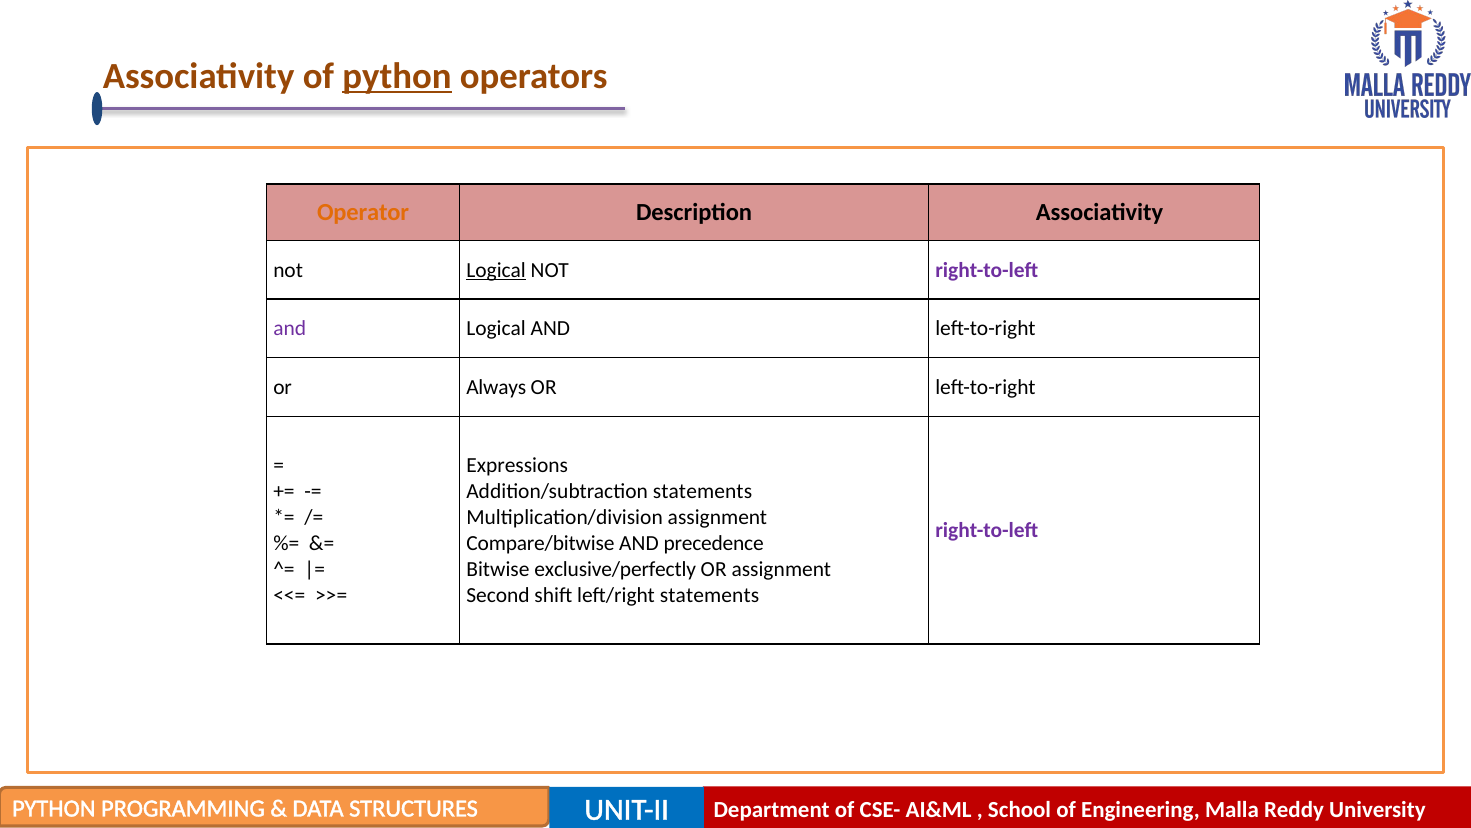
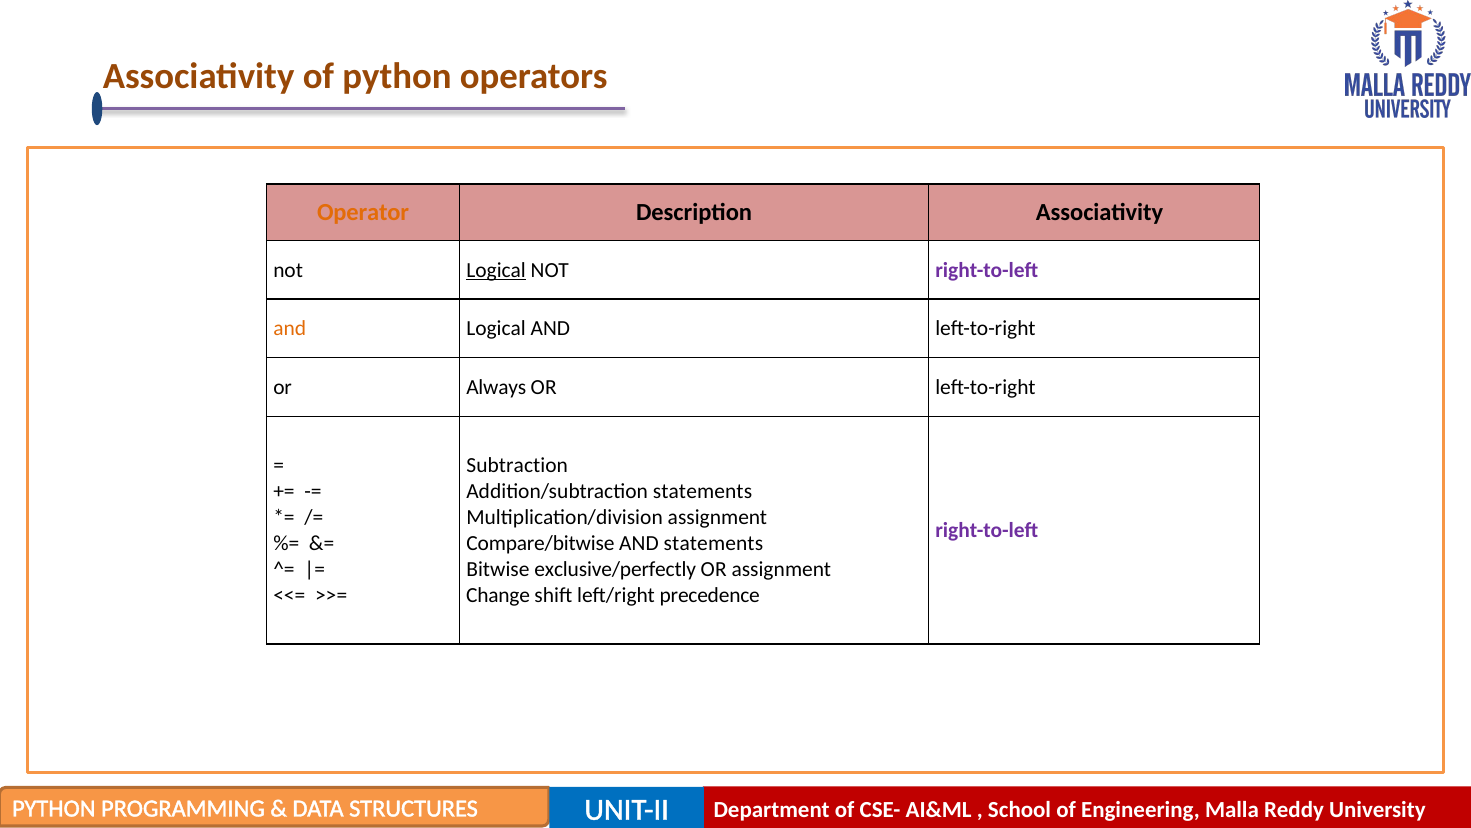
python underline: present -> none (397, 76)
and colour: purple -> orange (290, 328)
Expressions: Expressions -> Subtraction (517, 465)
AND precedence: precedence -> statements (713, 543)
Second: Second -> Change (498, 595)
left/right statements: statements -> precedence (710, 595)
